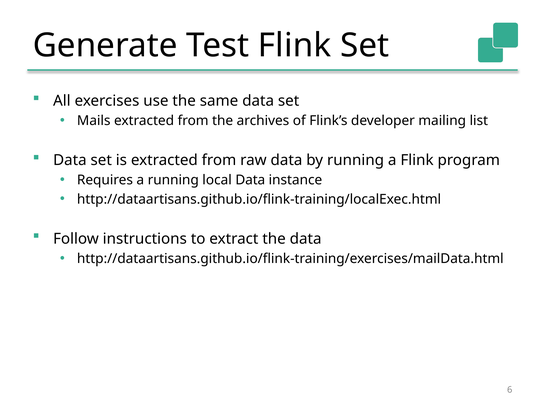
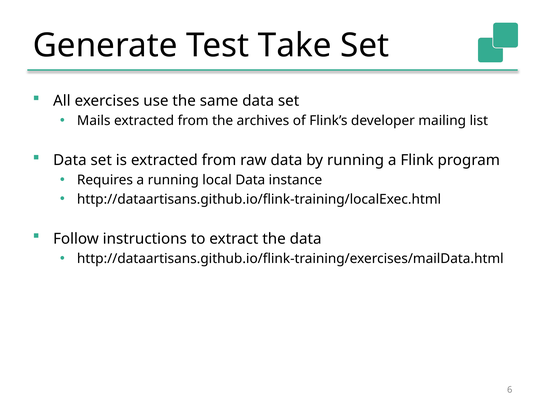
Test Flink: Flink -> Take (295, 45)
